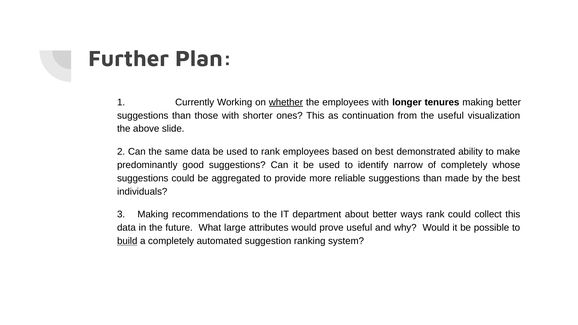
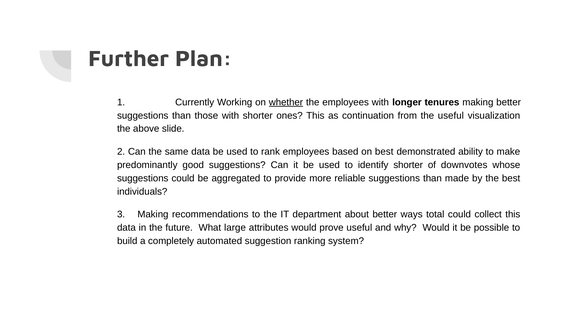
identify narrow: narrow -> shorter (408, 165)
of completely: completely -> downvotes (464, 165)
ways rank: rank -> total (435, 215)
build underline: present -> none (127, 241)
